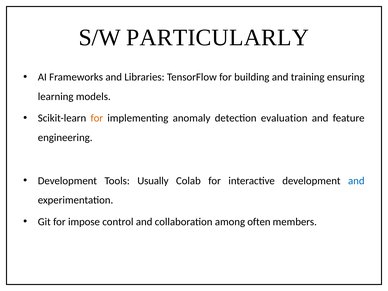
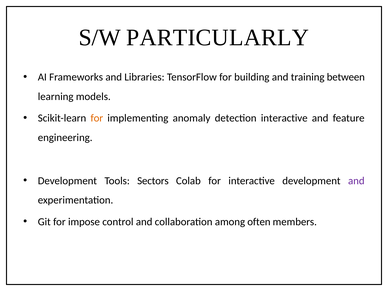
ensuring: ensuring -> between (346, 77)
detection evaluation: evaluation -> interactive (284, 118)
Usually: Usually -> Sectors (153, 181)
and colour: blue -> purple (356, 181)
